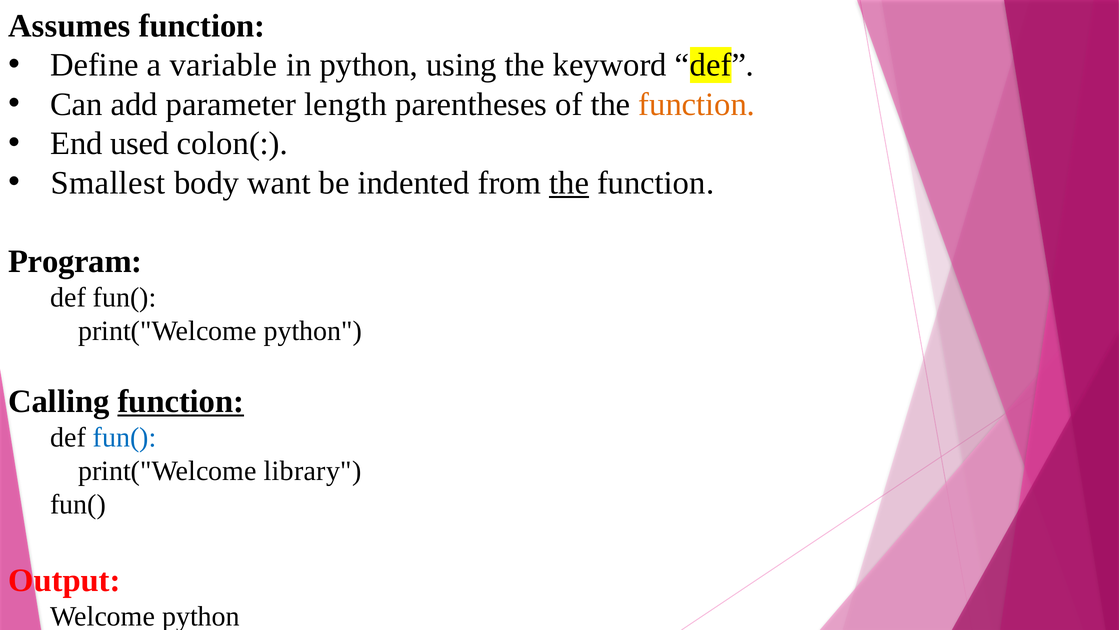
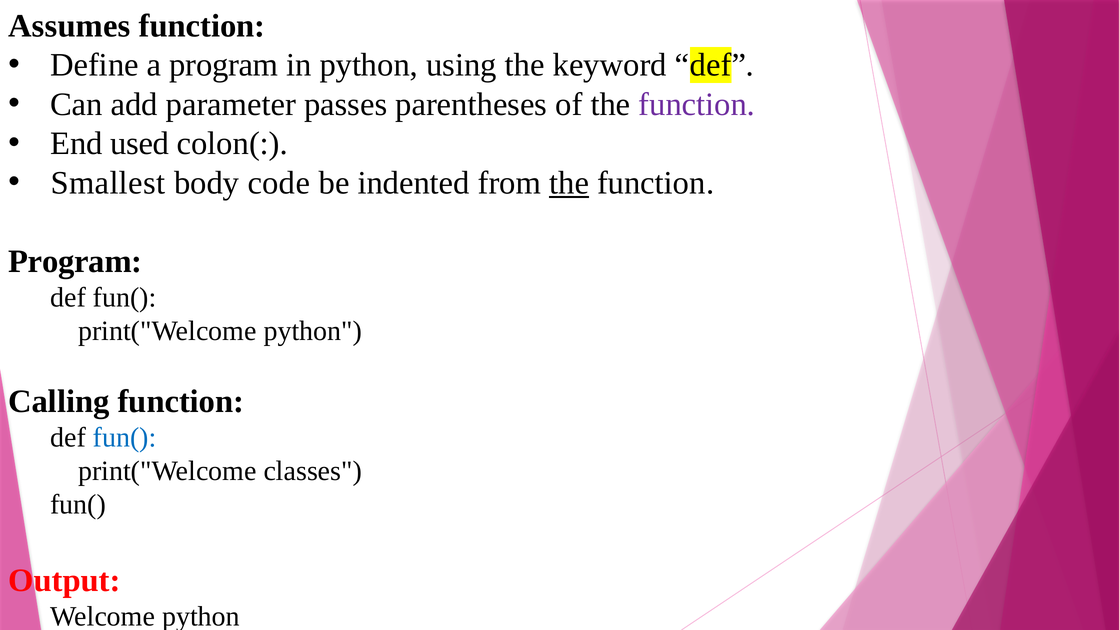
a variable: variable -> program (224, 65)
length: length -> passes (346, 104)
function colour: orange -> purple (697, 104)
want: want -> code (279, 183)
function underline: present -> none (181, 401)
library: library -> classes (313, 471)
